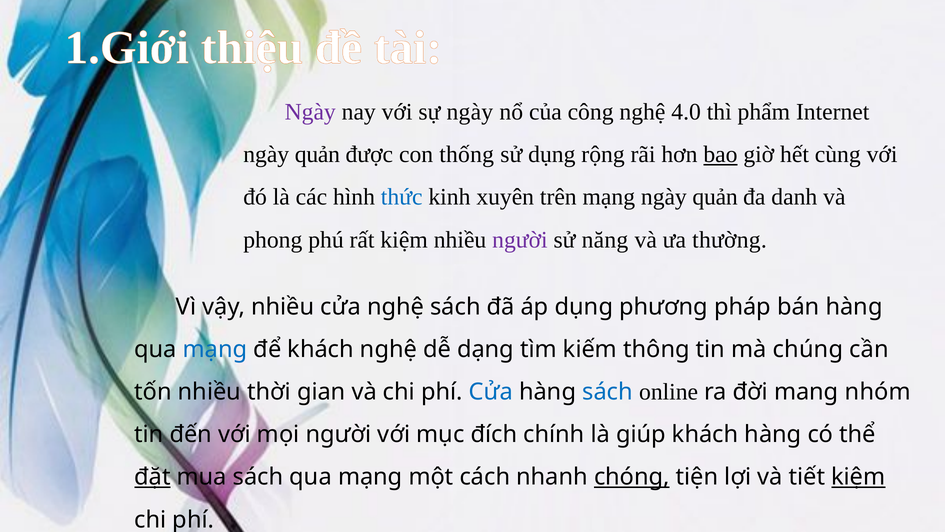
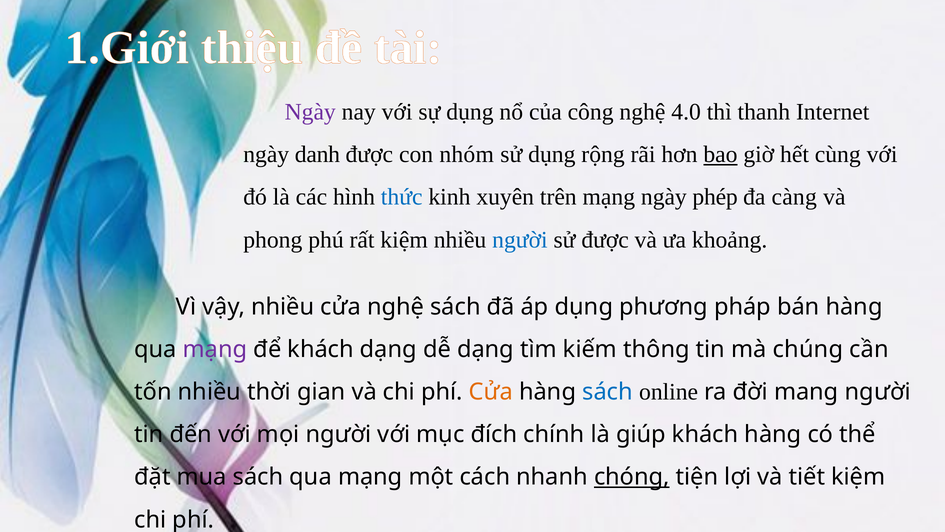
sự ngày: ngày -> dụng (470, 112)
phẩm: phẩm -> thanh (764, 112)
quản: quản -> danh (317, 154)
thống: thống -> nhóm (467, 154)
mạng ngày quản: quản -> phép (715, 197)
danh: danh -> càng (794, 197)
người colour: purple -> blue (520, 240)
sử năng: năng -> được (605, 240)
thường: thường -> khoảng (730, 240)
mạng colour: blue -> purple (215, 349)
khách nghệ: nghệ -> dạng (388, 349)
Cửa colour: blue -> orange (491, 392)
mang nhóm: nhóm -> người (878, 392)
đặt underline: present -> none (152, 477)
kiệm underline: present -> none (858, 477)
